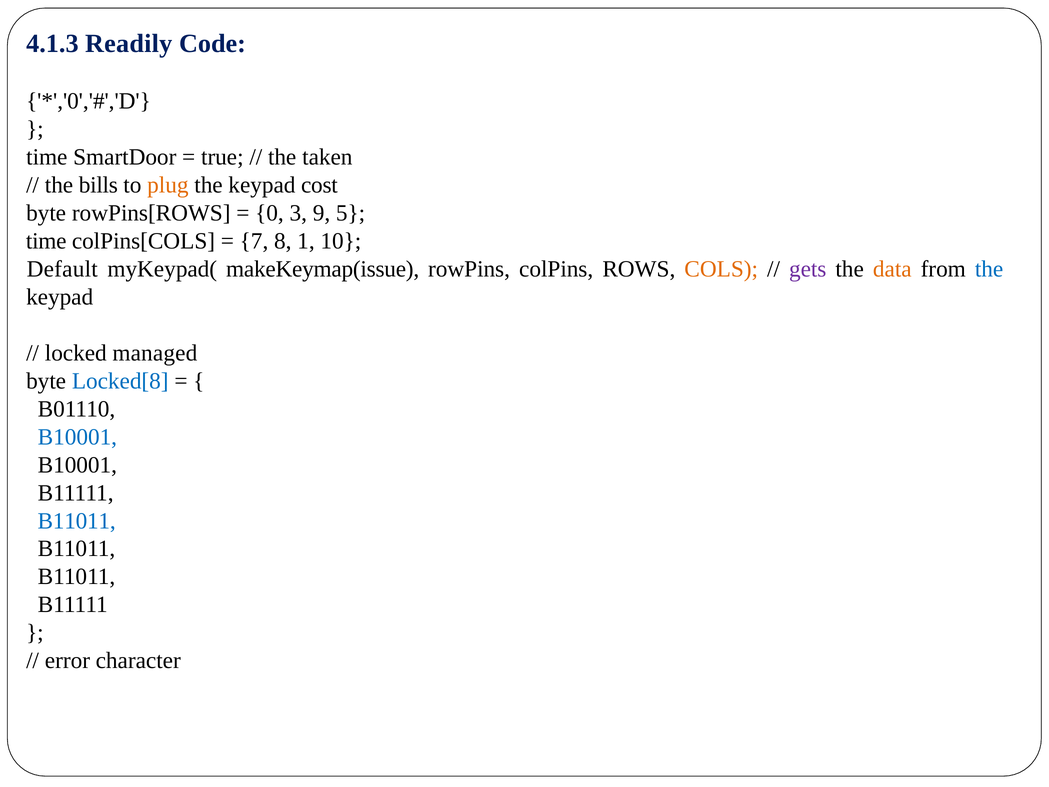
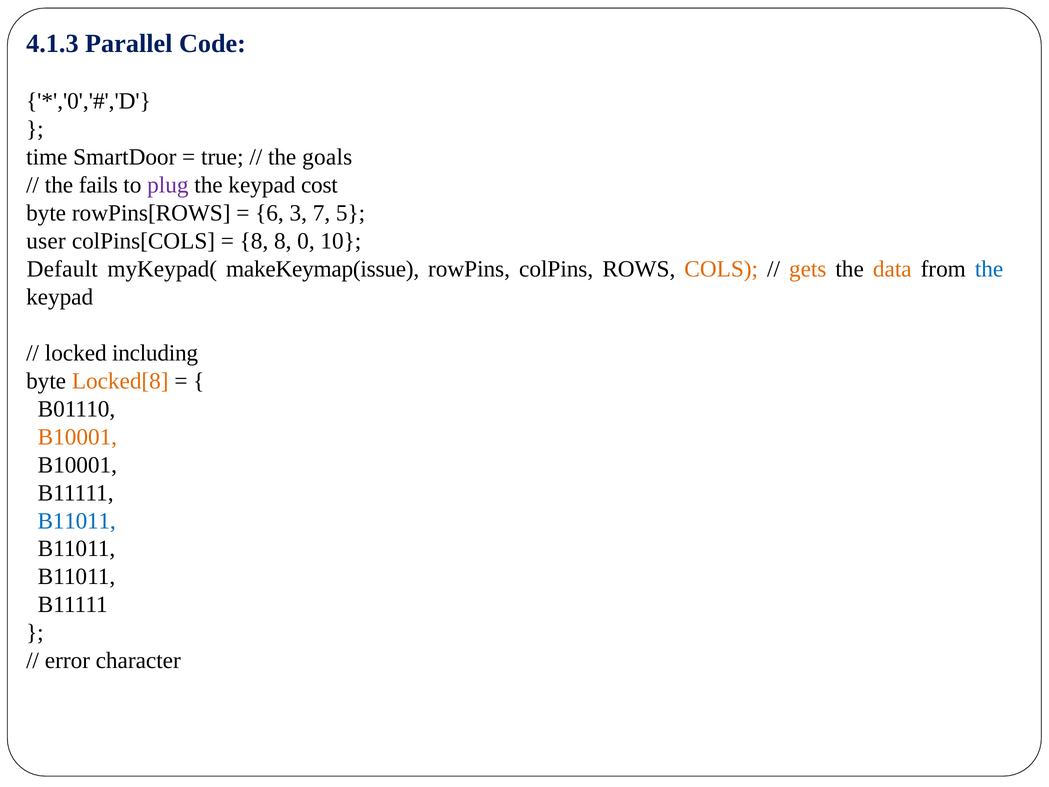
Readily: Readily -> Parallel (129, 44)
taken: taken -> goals (327, 157)
bills: bills -> fails (98, 185)
plug colour: orange -> purple (168, 185)
0: 0 -> 6 (270, 213)
9: 9 -> 7 (321, 213)
time: time -> user (46, 241)
7: 7 -> 8 (254, 241)
1: 1 -> 0 (306, 241)
gets colour: purple -> orange (808, 269)
managed: managed -> including (155, 353)
Locked[8 colour: blue -> orange (120, 381)
B10001 colour: blue -> orange (77, 437)
